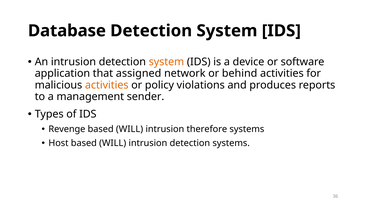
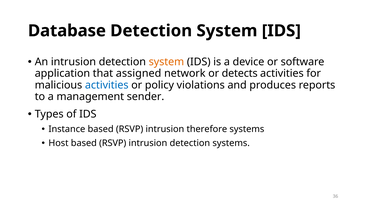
behind: behind -> detects (240, 73)
activities colour: orange -> blue (107, 85)
Revenge: Revenge -> Instance (67, 129)
WILL: WILL -> RSVP (130, 129)
Host based WILL: WILL -> RSVP (113, 143)
